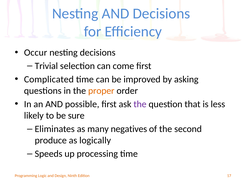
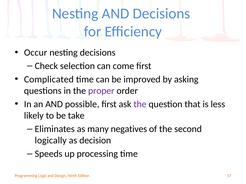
Trivial: Trivial -> Check (46, 66)
proper colour: orange -> purple (101, 91)
sure: sure -> take (76, 116)
produce: produce -> logically (51, 141)
logically: logically -> decision (95, 141)
